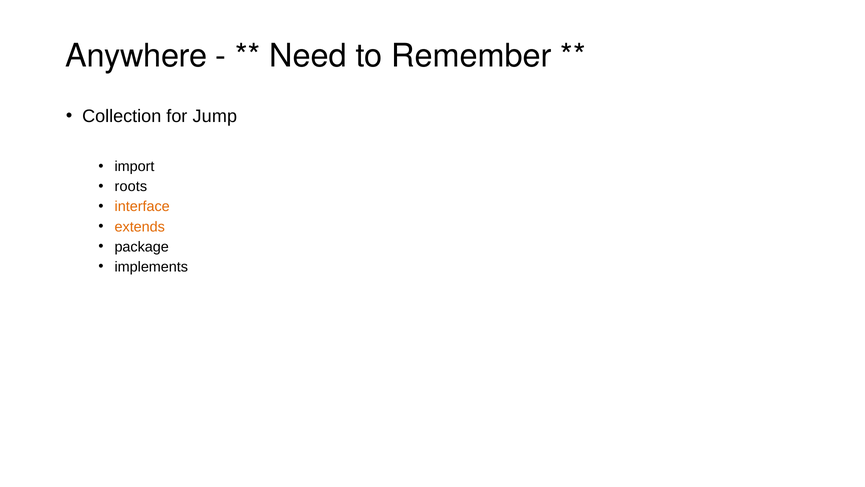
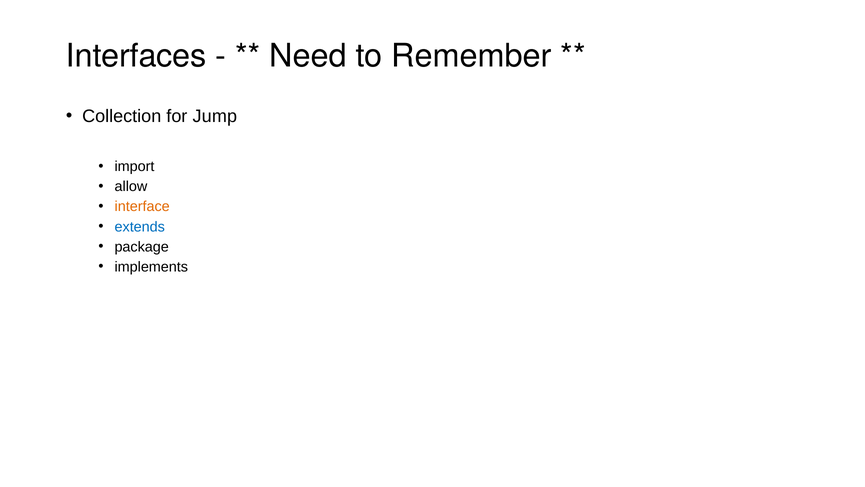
Anywhere: Anywhere -> Interfaces (136, 56)
roots: roots -> allow (131, 186)
extends colour: orange -> blue (140, 227)
